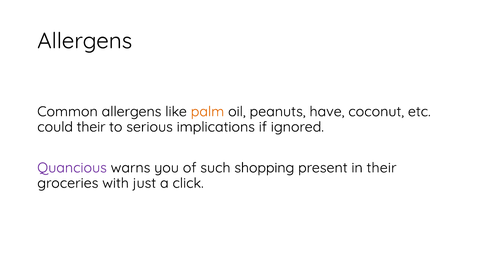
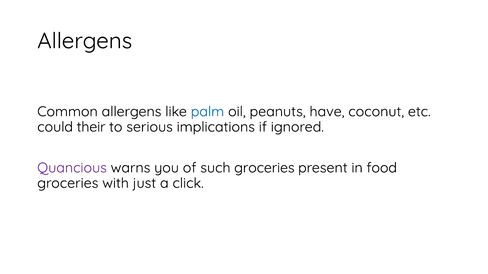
palm colour: orange -> blue (207, 112)
such shopping: shopping -> groceries (264, 168)
in their: their -> food (382, 168)
